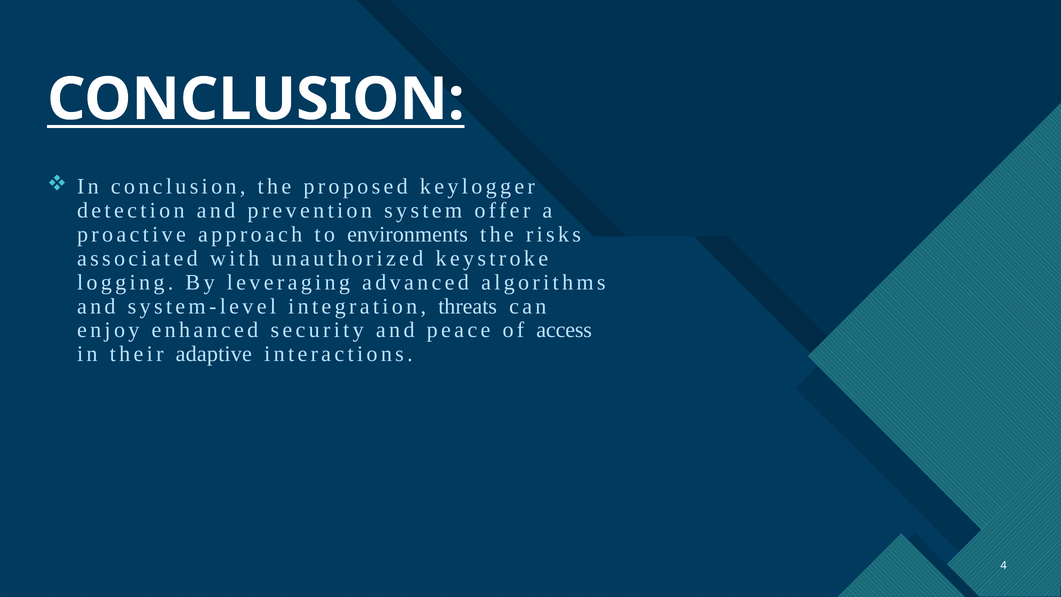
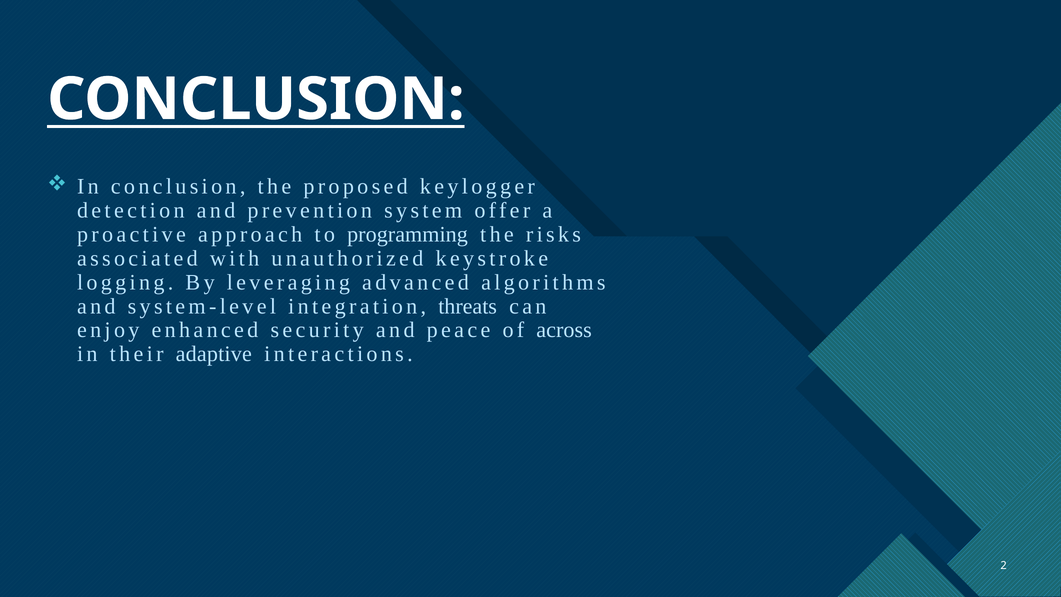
environments: environments -> programming (408, 234)
access: access -> across (564, 330)
4: 4 -> 2 (1004, 565)
